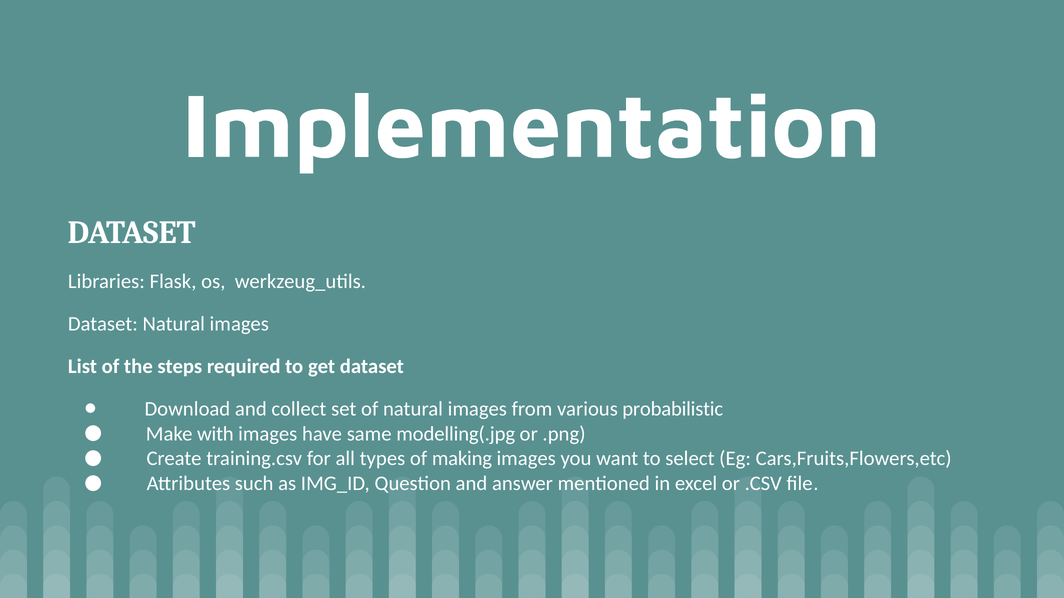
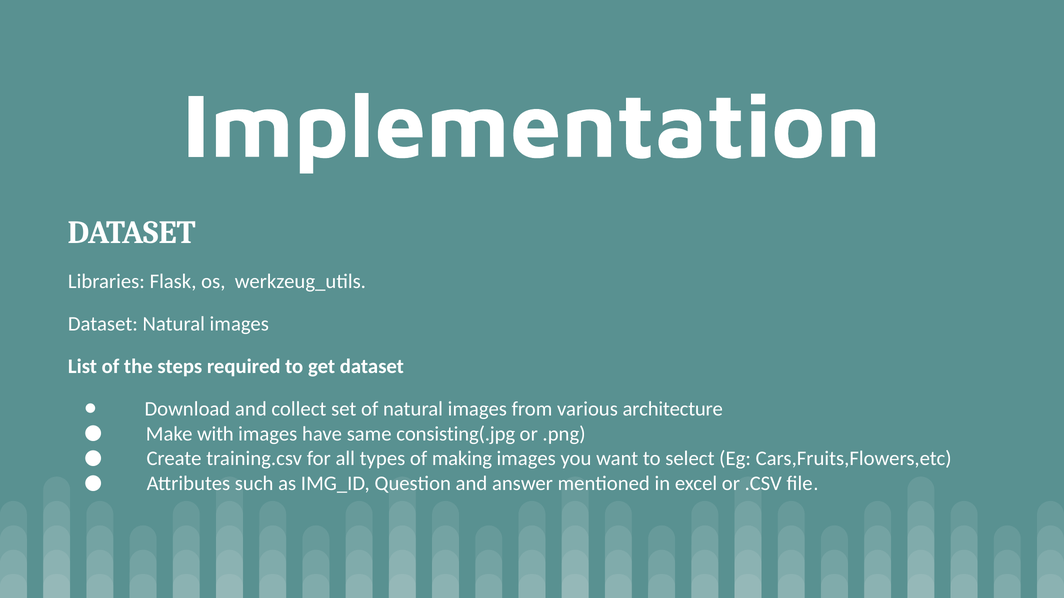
probabilistic: probabilistic -> architecture (673, 409)
modelling(.jpg: modelling(.jpg -> consisting(.jpg (456, 434)
